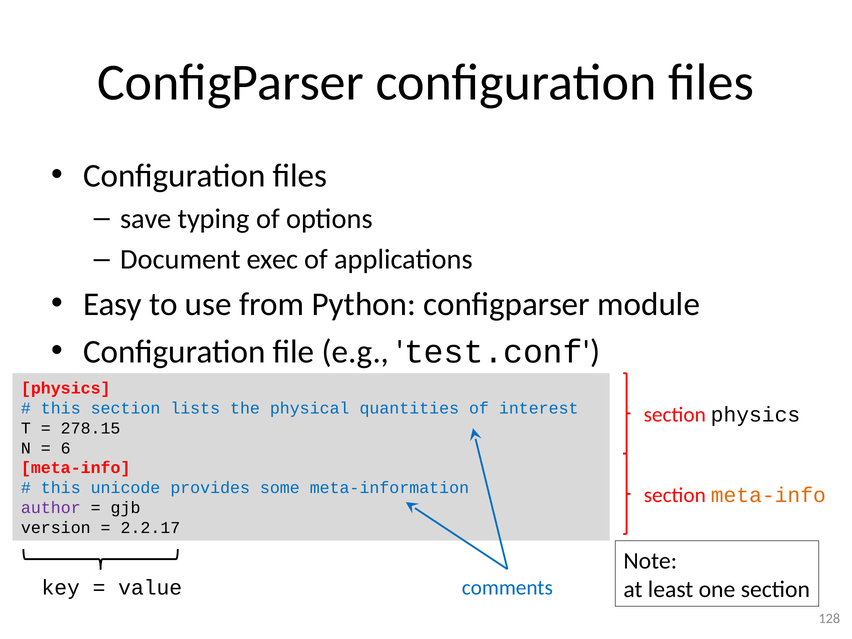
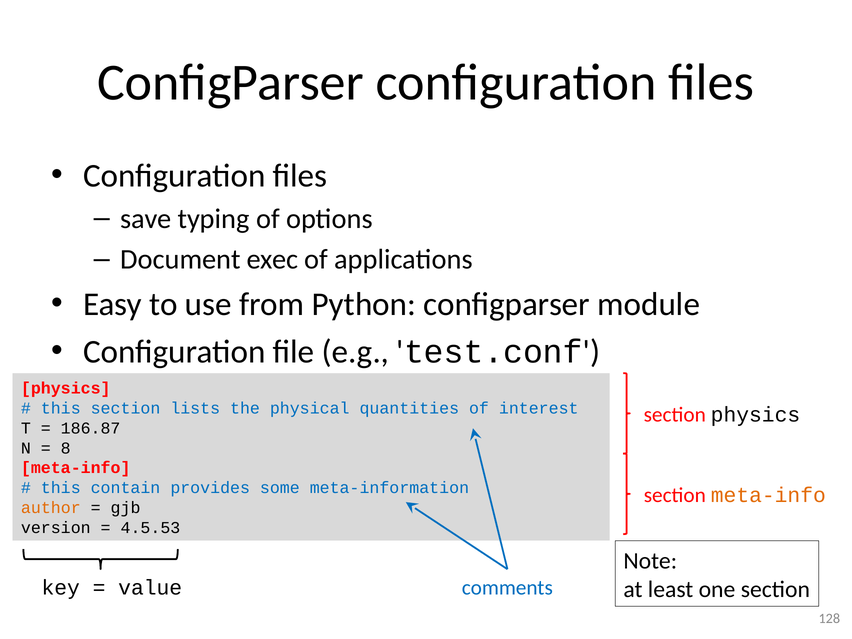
278.15: 278.15 -> 186.87 (91, 428)
6: 6 -> 8 (66, 448)
unicode: unicode -> contain (125, 488)
author colour: purple -> orange (51, 508)
2.2.17: 2.2.17 -> 4.5.53 (150, 528)
